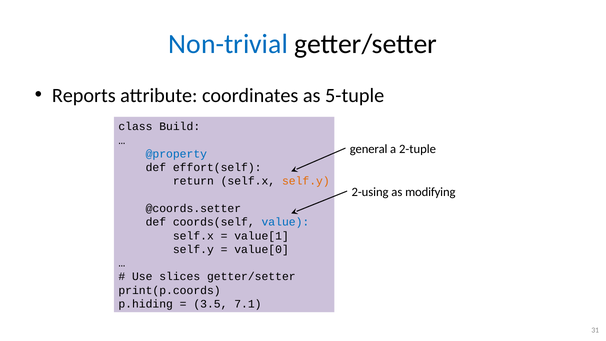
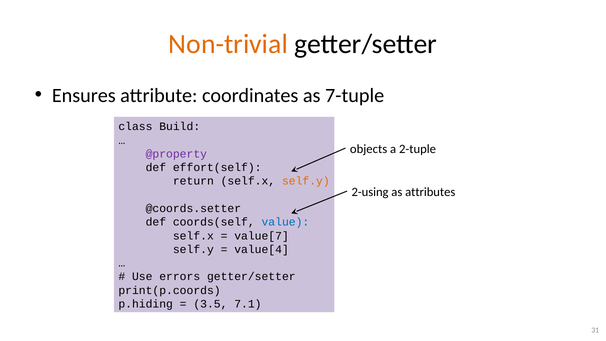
Non-trivial colour: blue -> orange (228, 44)
Reports: Reports -> Ensures (84, 95)
5-tuple: 5-tuple -> 7-tuple (355, 95)
general: general -> objects (369, 149)
@property colour: blue -> purple (176, 154)
modifying: modifying -> attributes (430, 192)
value[1: value[1 -> value[7 (262, 236)
value[0: value[0 -> value[4 (262, 249)
slices: slices -> errors (180, 277)
